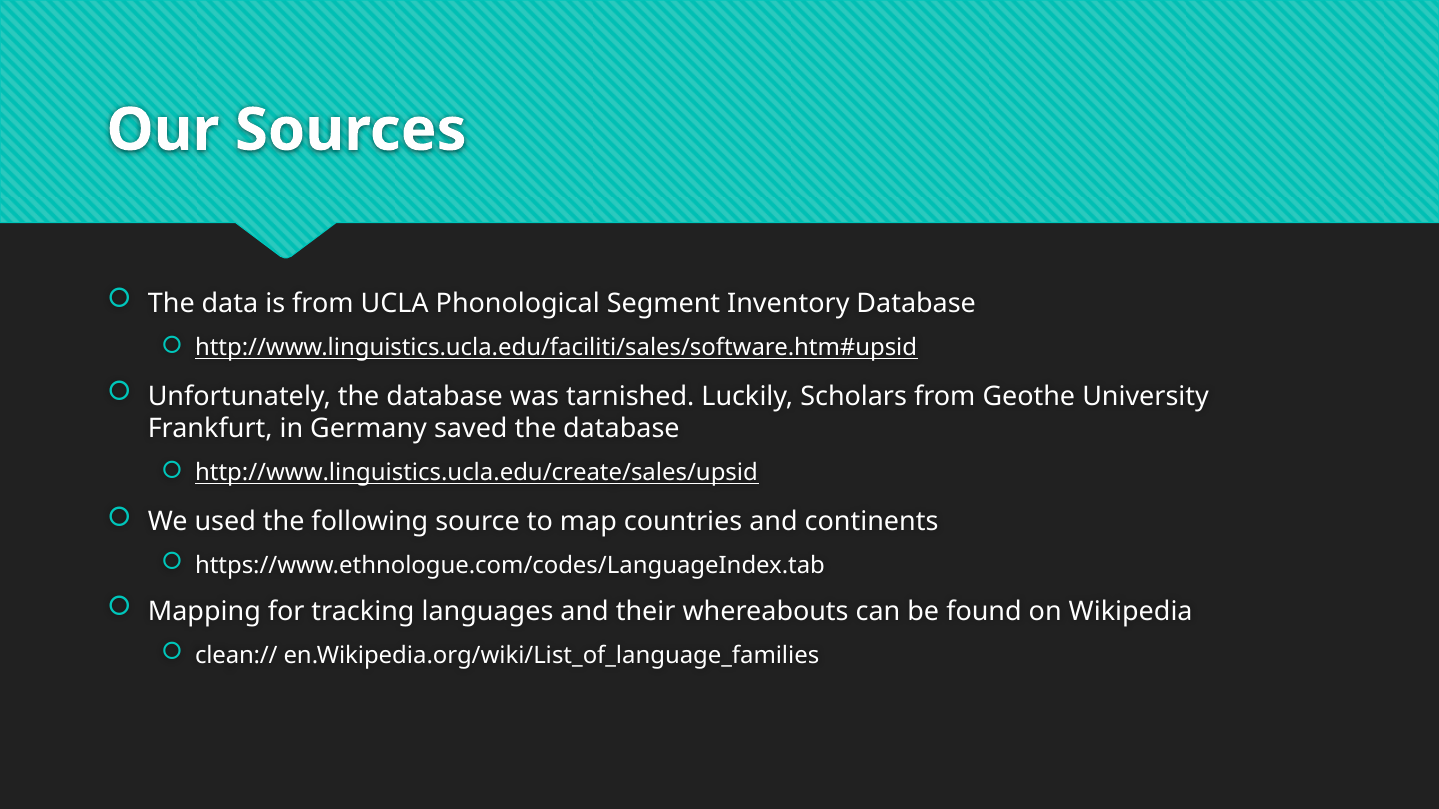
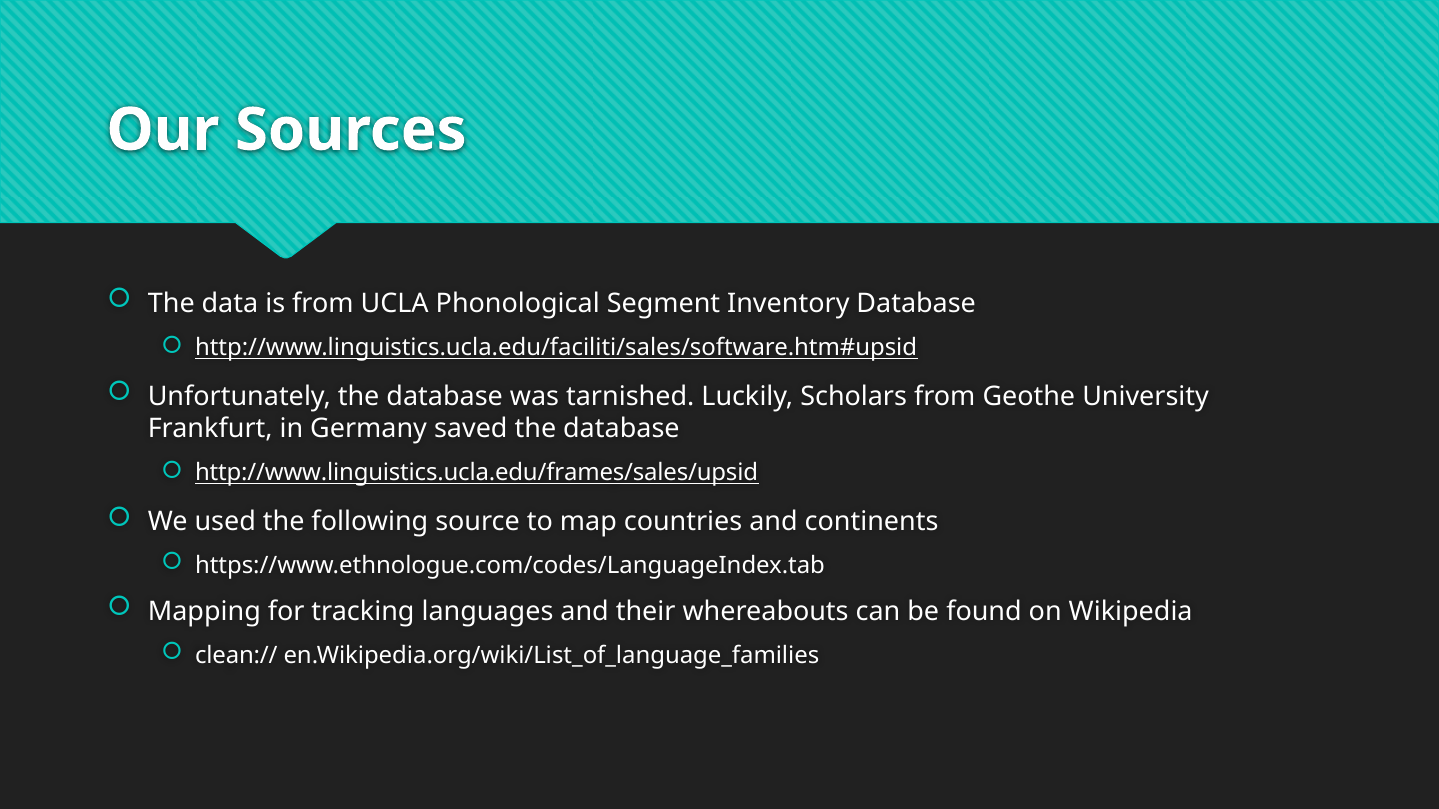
http://www.linguistics.ucla.edu/create/sales/upsid: http://www.linguistics.ucla.edu/create/sales/upsid -> http://www.linguistics.ucla.edu/frames/sales/upsid (477, 473)
